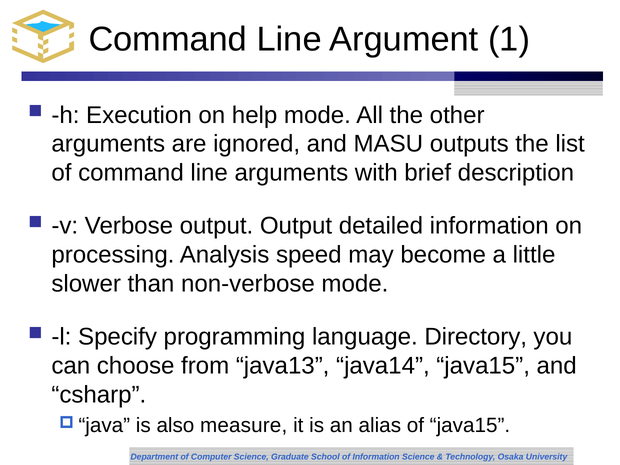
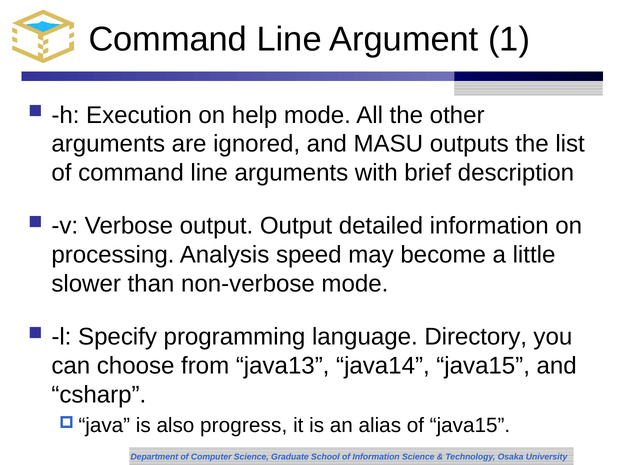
measure: measure -> progress (244, 426)
